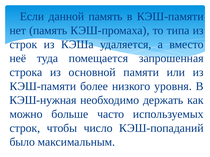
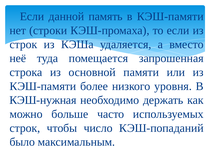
нет память: память -> строки (48, 30)
то типа: типа -> если (178, 30)
